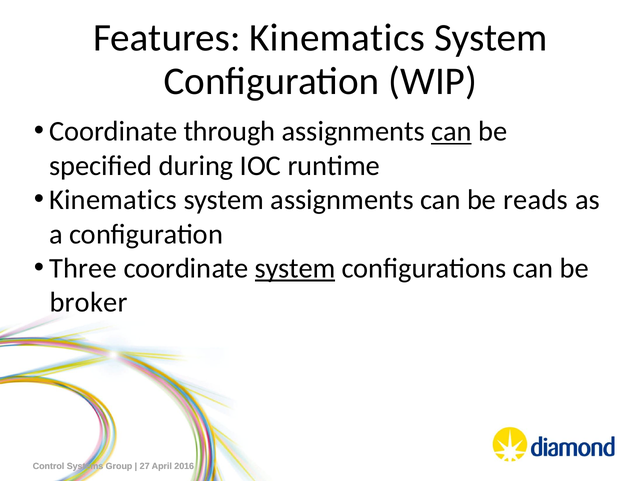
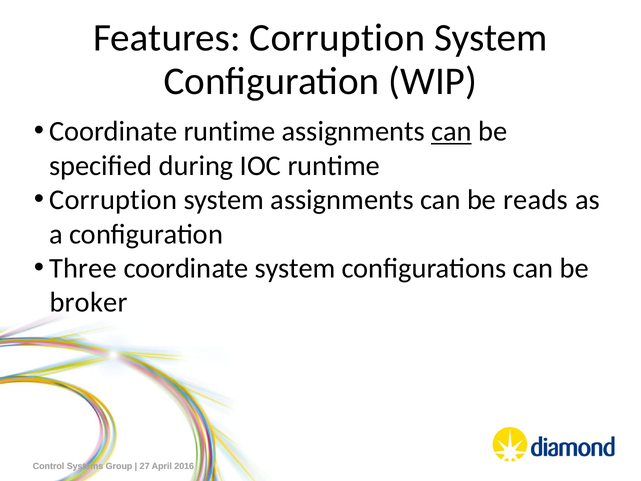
Features Kinematics: Kinematics -> Corruption (337, 38)
Coordinate through: through -> runtime (229, 131)
Kinematics: Kinematics -> Corruption (113, 200)
system underline: present -> none (295, 268)
